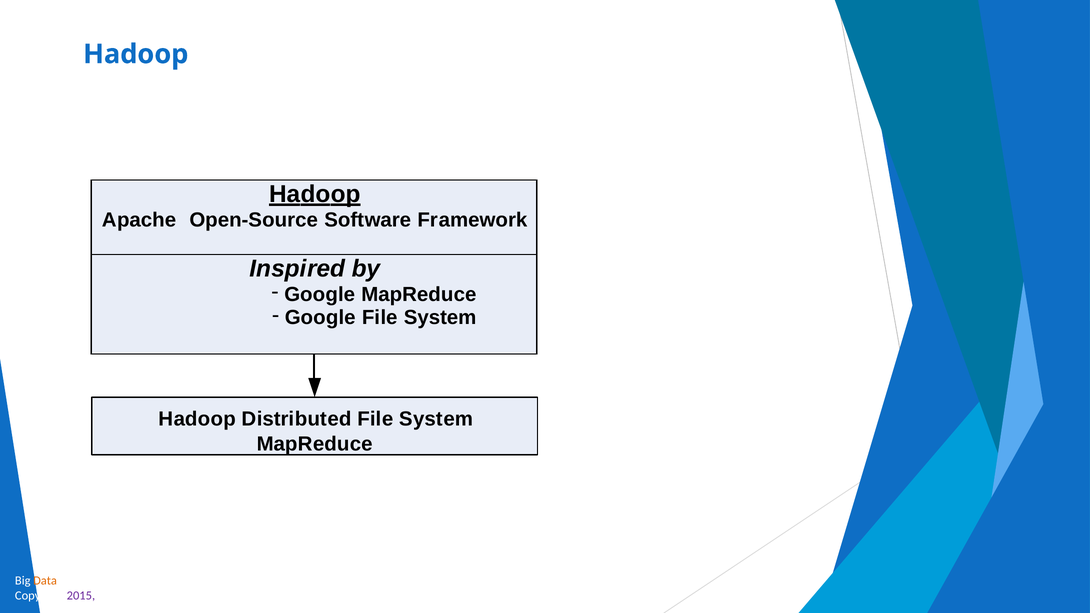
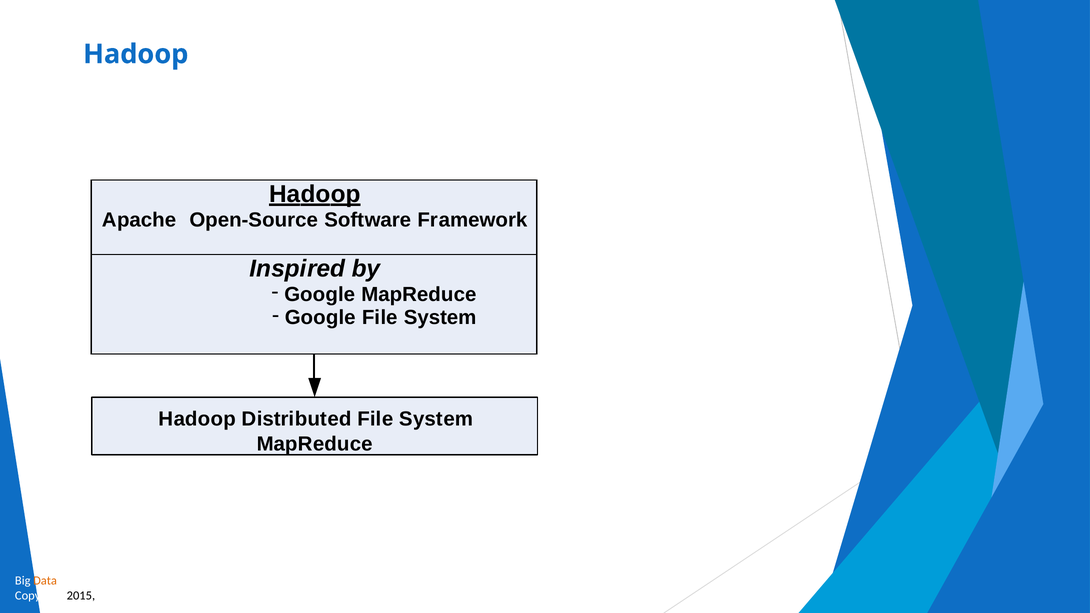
2015 colour: purple -> black (81, 596)
